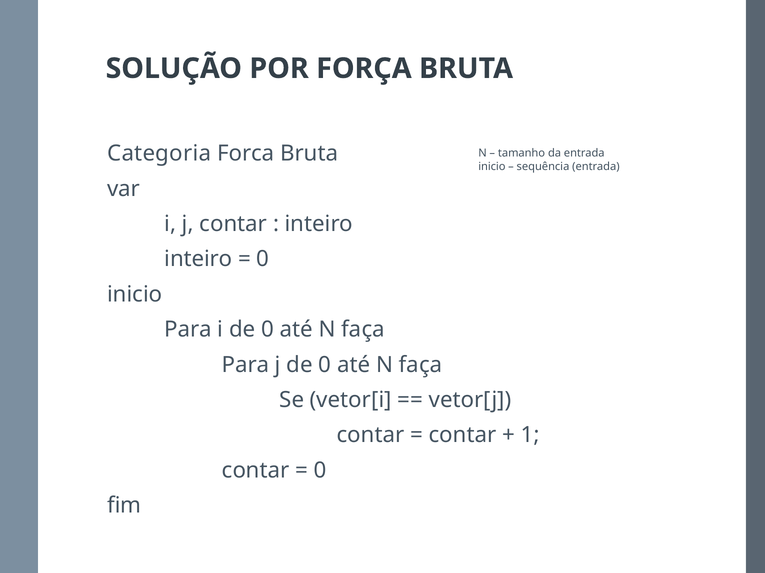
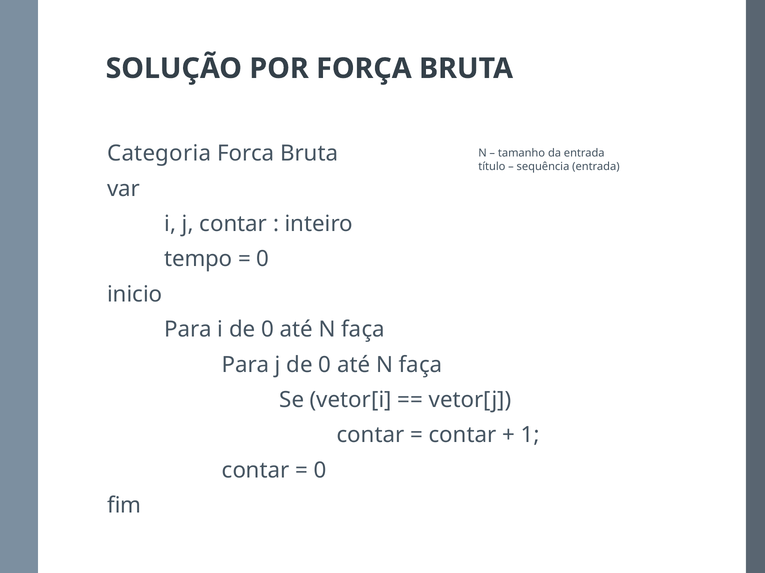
inicio: inicio -> título (492, 167)
inteiro: inteiro -> tempo (198, 259)
